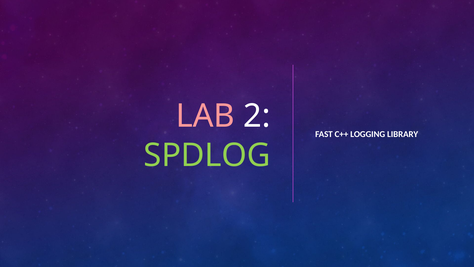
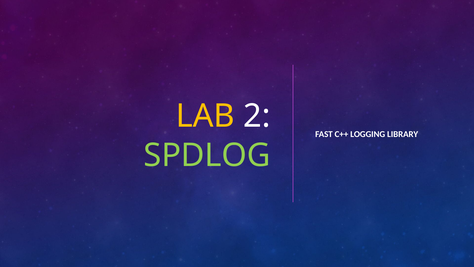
LAB colour: pink -> yellow (205, 116)
